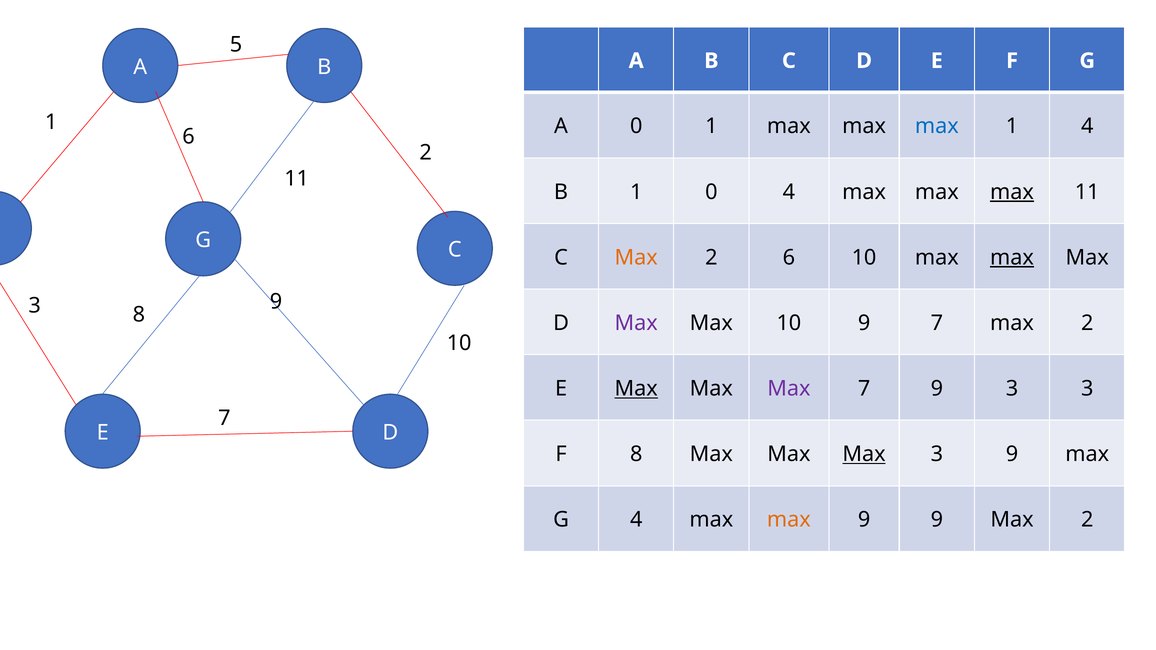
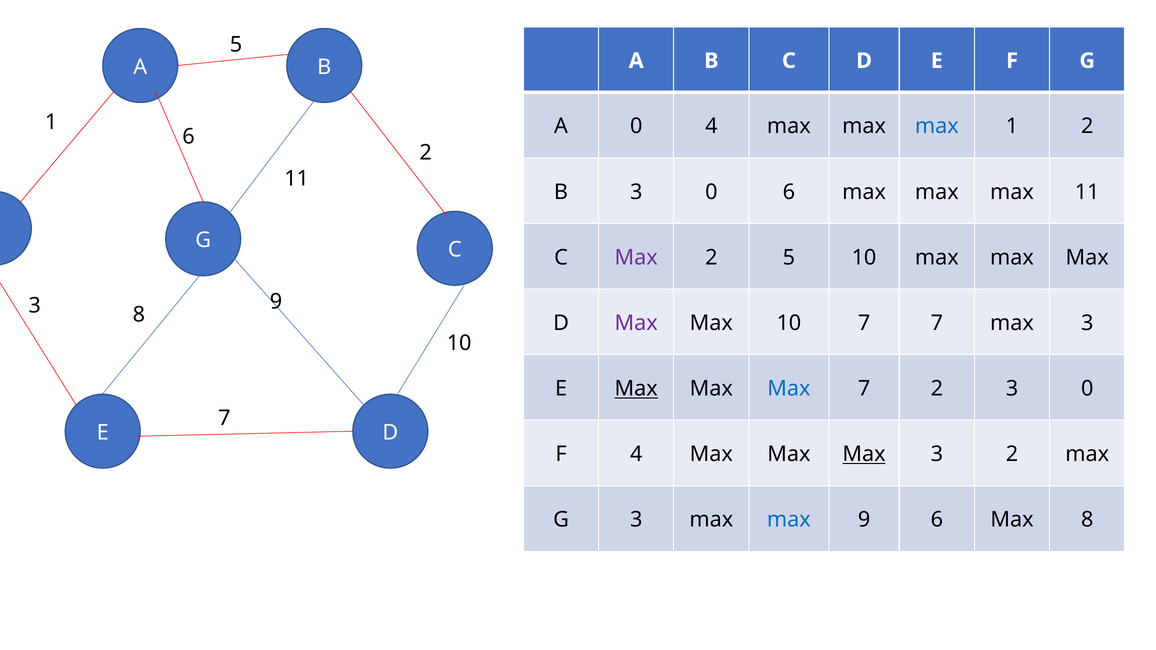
0 1: 1 -> 4 (711, 126)
1 4: 4 -> 2 (1087, 126)
B 1: 1 -> 3 (636, 192)
0 4: 4 -> 6 (789, 192)
max underline: present -> none (1012, 192)
Max colour: orange -> purple (636, 258)
2 6: 6 -> 5 (789, 258)
max underline: present -> none (1012, 258)
Max 10 9: 9 -> 7 (864, 323)
7 max 2: 2 -> 3 (1087, 323)
Max colour: purple -> blue (789, 389)
7 9: 9 -> 2 (937, 389)
3: 3 -> 0 (1087, 389)
F 8: 8 -> 4 (636, 454)
3 9: 9 -> 2 (1012, 454)
G 4: 4 -> 3 (636, 520)
max colour: orange -> blue (789, 520)
9 9: 9 -> 6 (937, 520)
2: 2 -> 8 (1087, 520)
